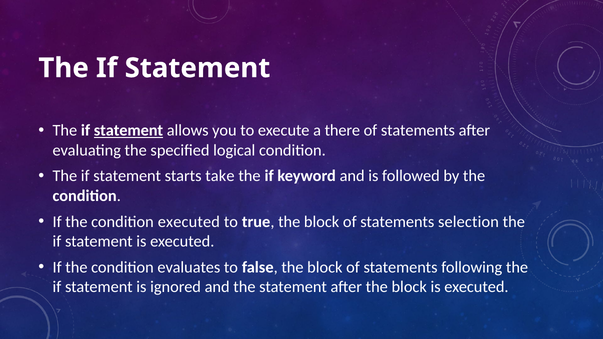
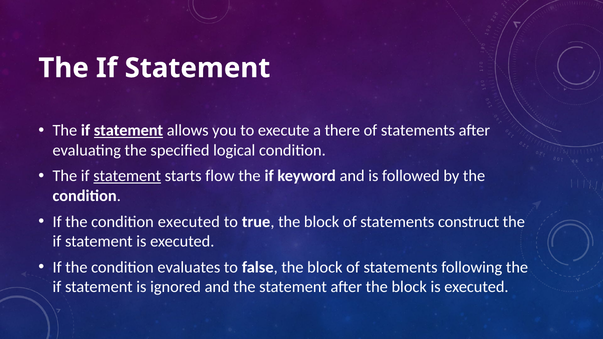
statement underline: none -> present (127, 176)
take: take -> flow (220, 176)
selection: selection -> construct (469, 222)
